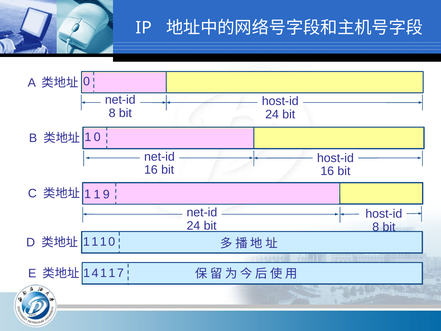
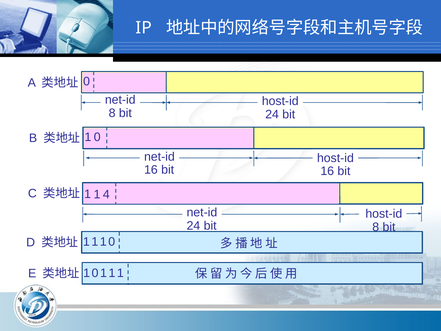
9: 9 -> 4 (106, 194)
4: 4 -> 0 (95, 273)
7: 7 -> 1 (120, 273)
